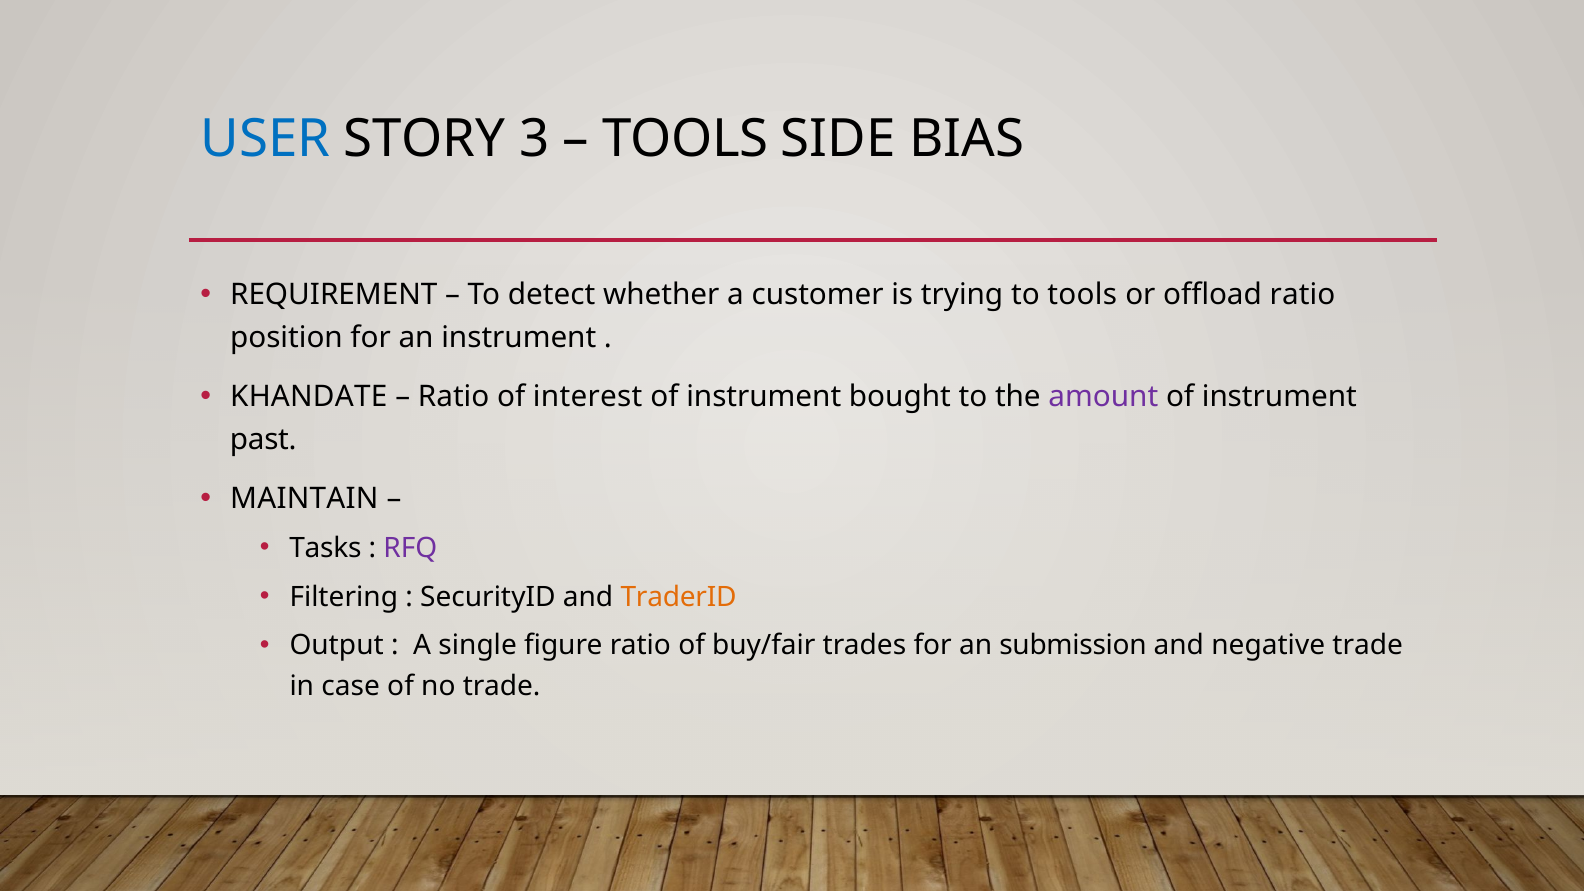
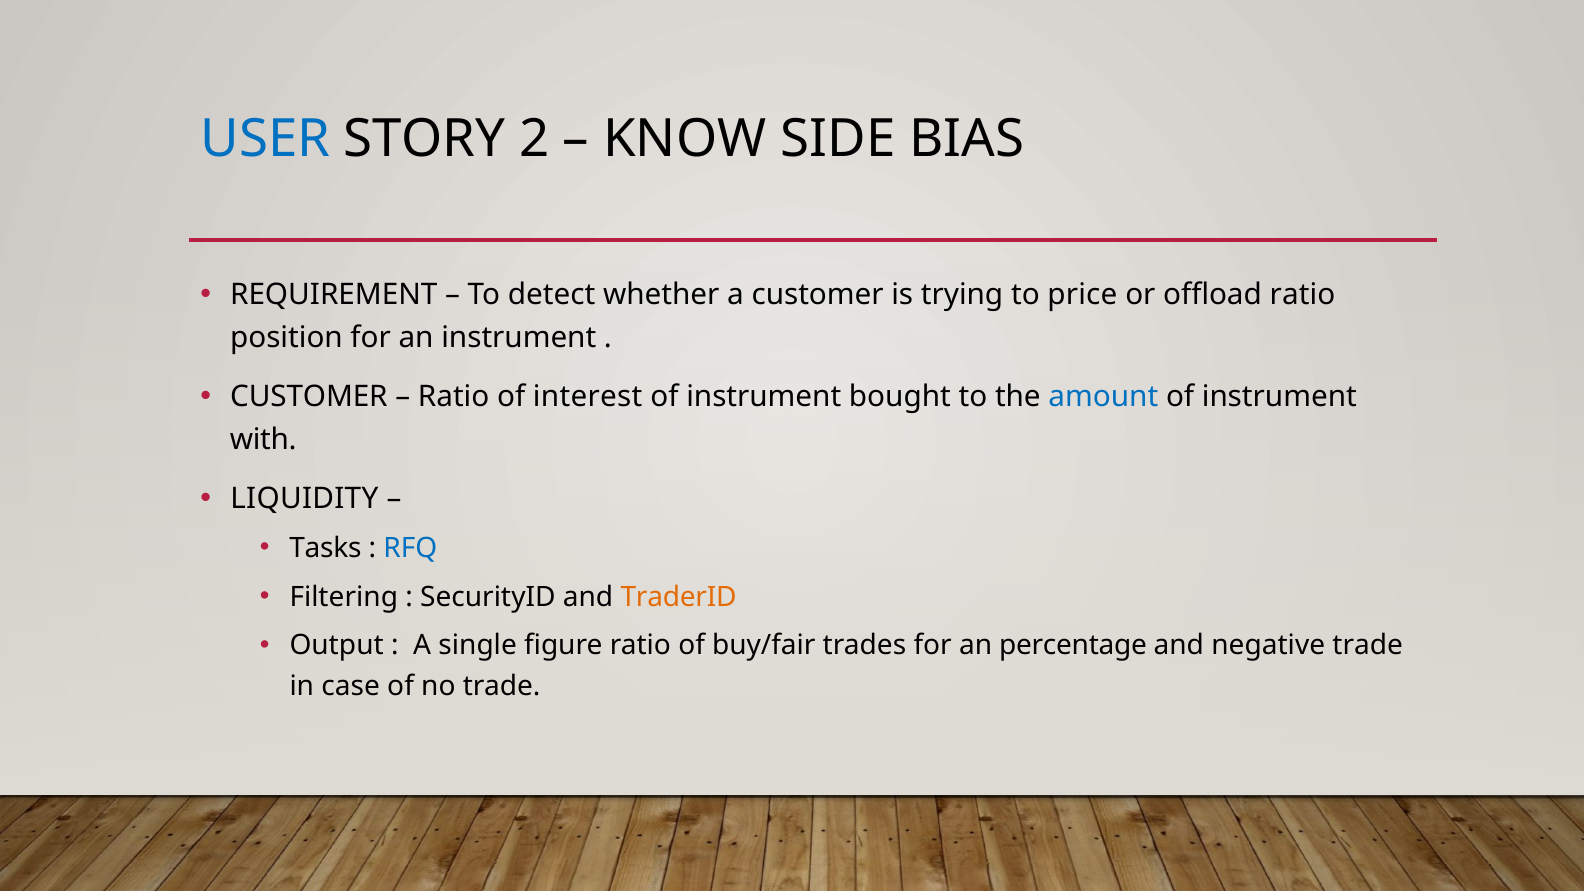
3: 3 -> 2 (534, 139)
TOOLS: TOOLS -> KNOW (685, 139)
to tools: tools -> price (1082, 295)
KHANDATE: KHANDATE -> CUSTOMER (309, 397)
amount colour: purple -> blue (1103, 397)
past: past -> with (263, 440)
MAINTAIN: MAINTAIN -> LIQUIDITY (304, 499)
RFQ colour: purple -> blue (410, 548)
submission: submission -> percentage (1073, 646)
